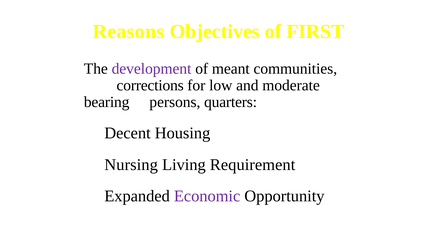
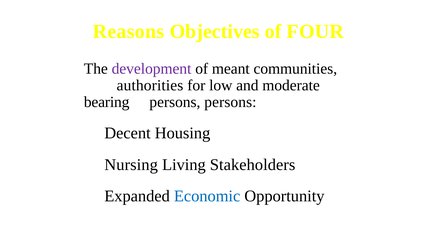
FIRST: FIRST -> FOUR (315, 31)
corrections: corrections -> authorities (150, 85)
persons quarters: quarters -> persons (230, 102)
Requirement: Requirement -> Stakeholders (253, 164)
Economic colour: purple -> blue (207, 196)
